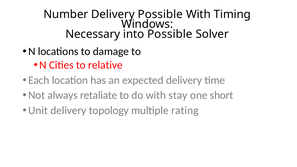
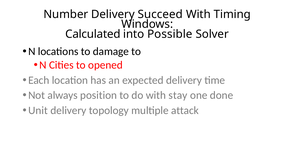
Delivery Possible: Possible -> Succeed (160, 14)
Necessary: Necessary -> Calculated (93, 34)
relative: relative -> opened (105, 65)
retaliate: retaliate -> position (99, 95)
short: short -> done (222, 95)
rating: rating -> attack (185, 110)
